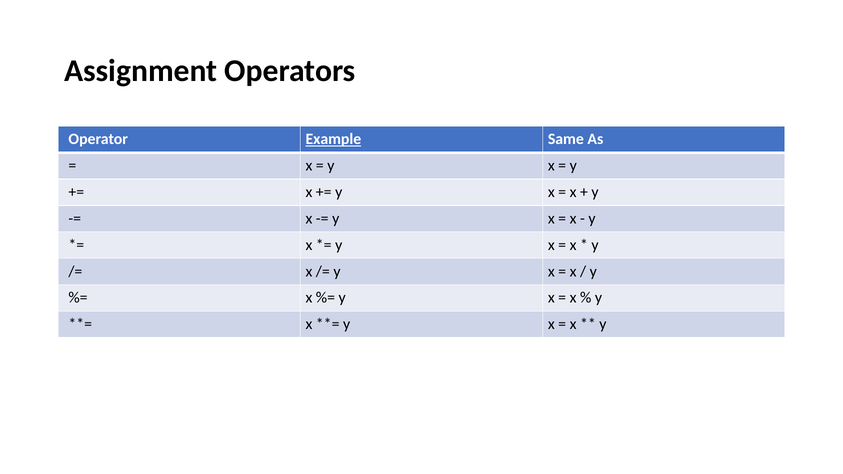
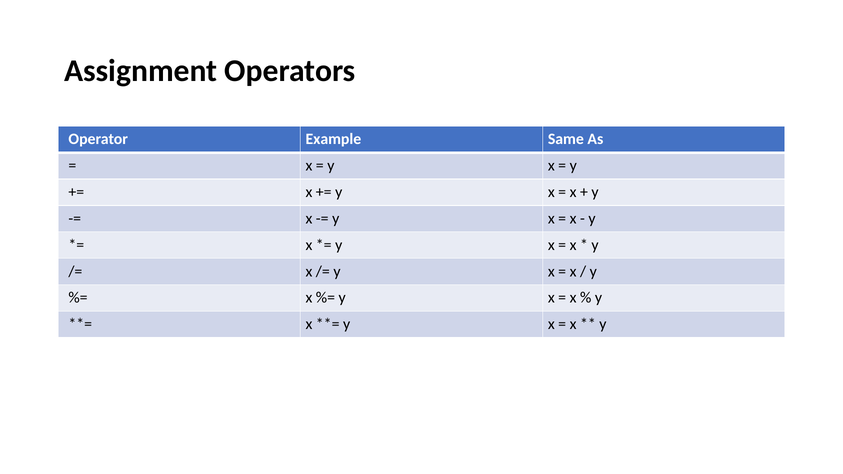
Example underline: present -> none (333, 139)
